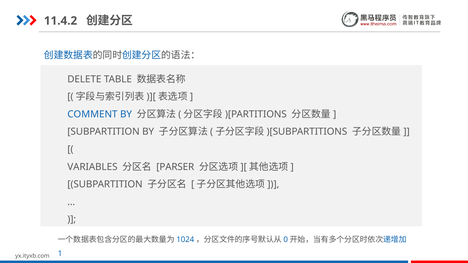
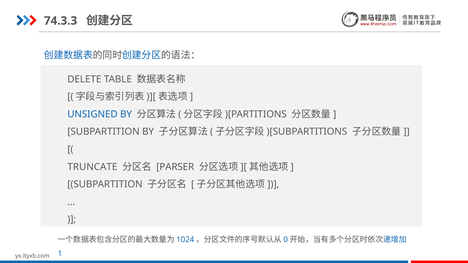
11.4.2: 11.4.2 -> 74.3.3 (61, 21)
COMMENT: COMMENT -> UNSIGNED (92, 114)
VARIABLES: VARIABLES -> TRUNCATE (92, 167)
